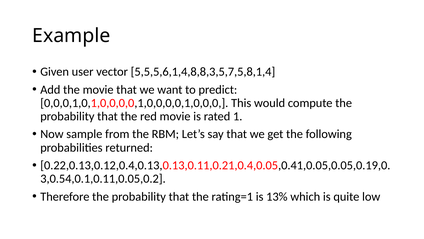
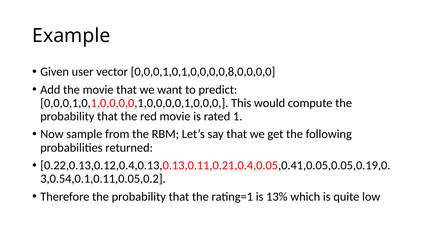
5,5,5,6,1,4,8,8,3,5,7,5,8,1,4: 5,5,5,6,1,4,8,8,3,5,7,5,8,1,4 -> 0,0,0,1,0,1,0,0,0,0,8,0,0,0,0 (203, 72)
